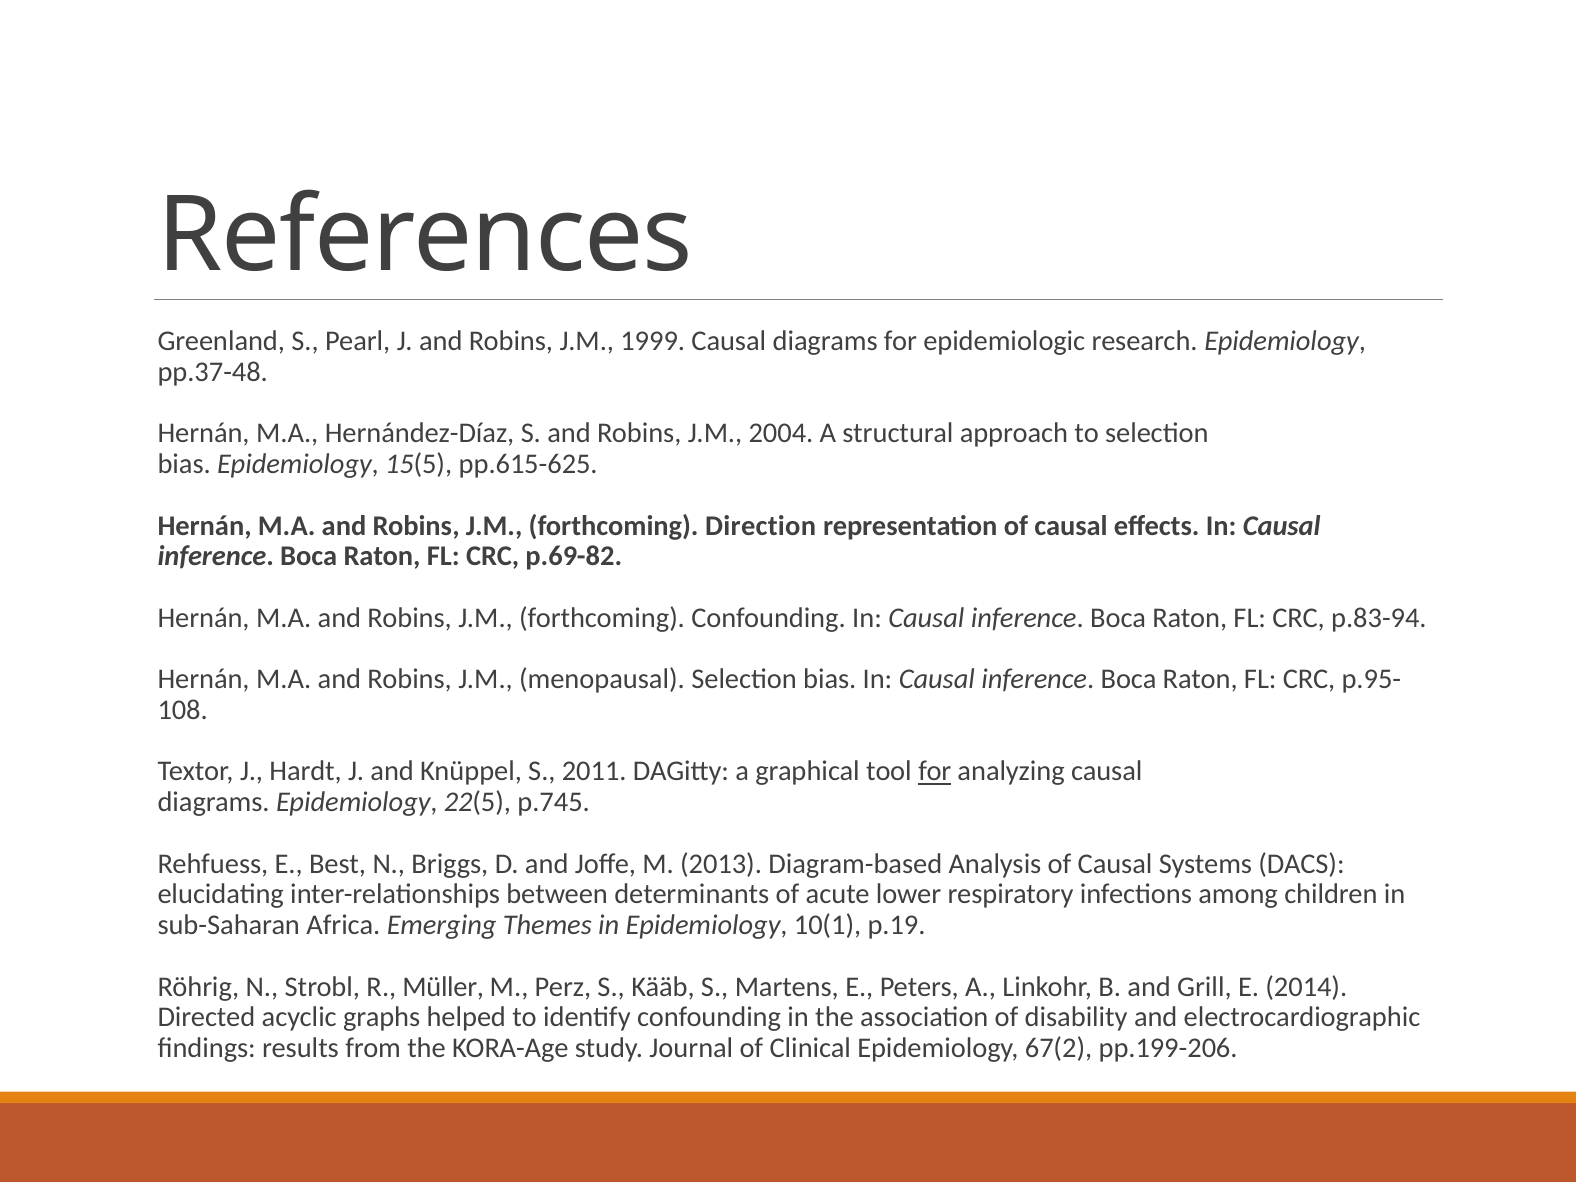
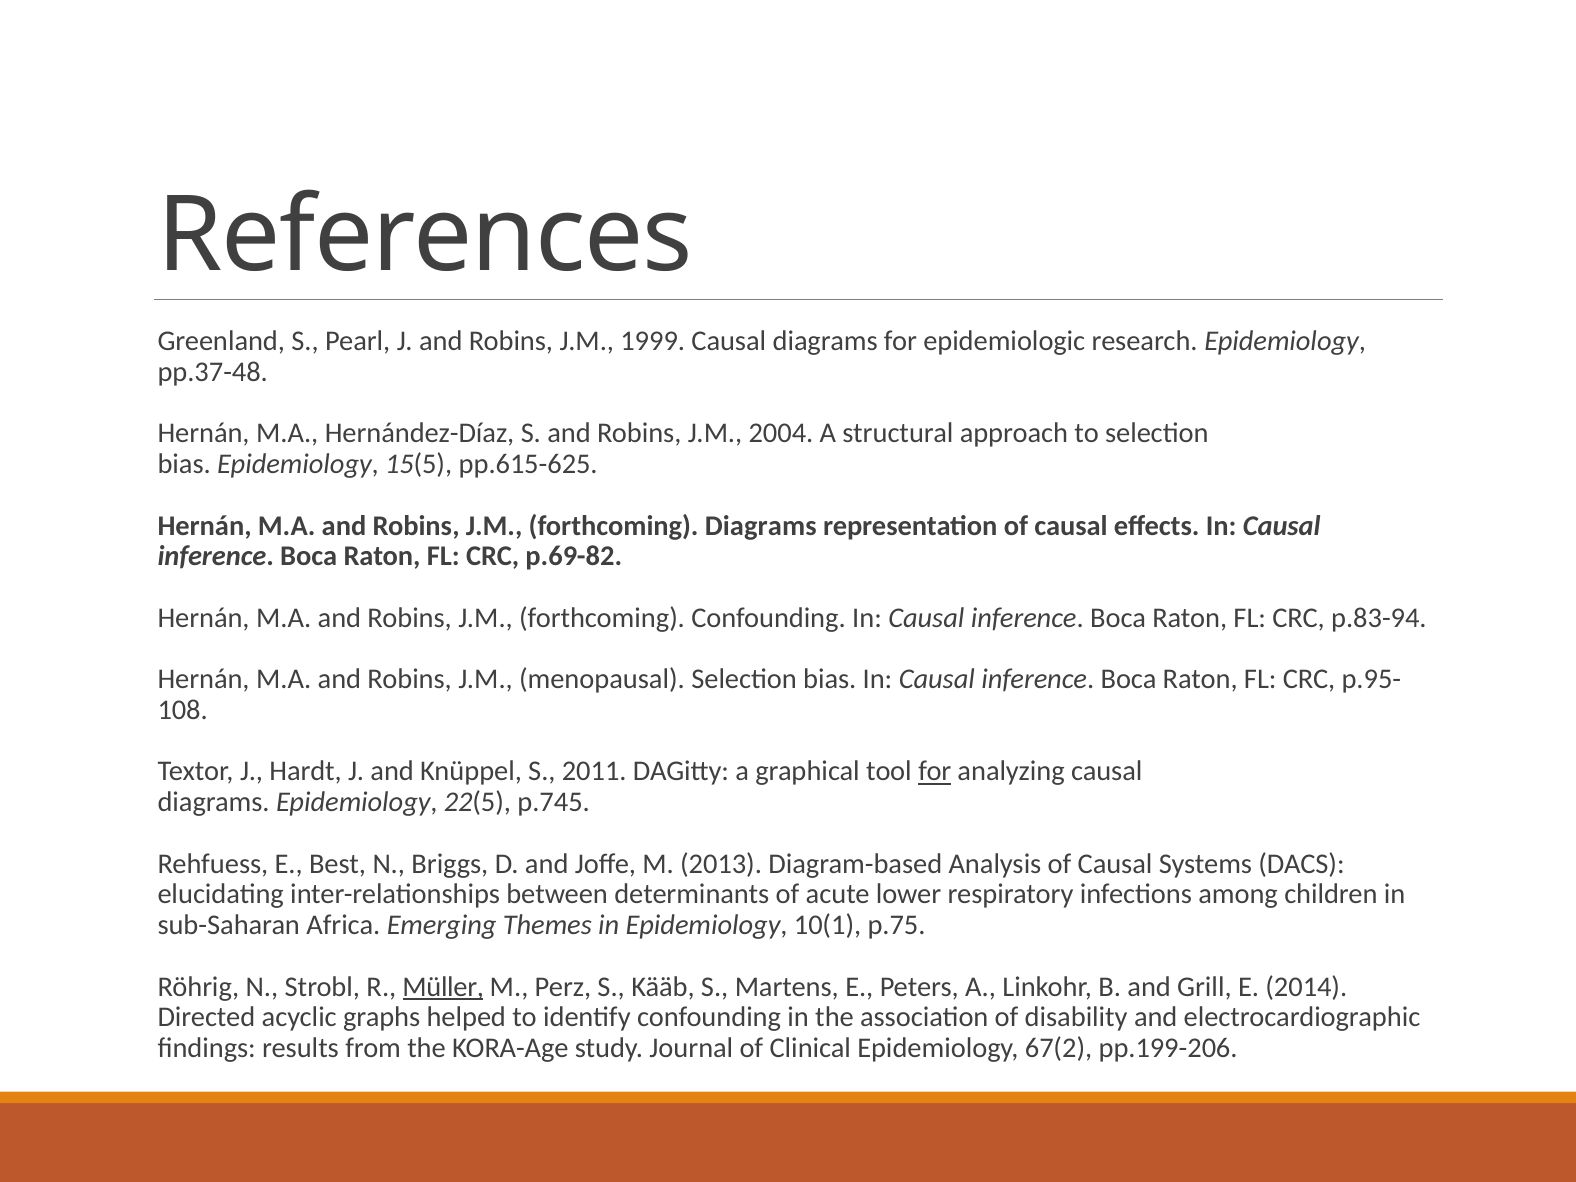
forthcoming Direction: Direction -> Diagrams (761, 526)
p.19: p.19 -> p.75 (897, 925)
Müller underline: none -> present (443, 987)
